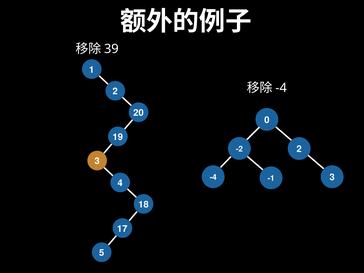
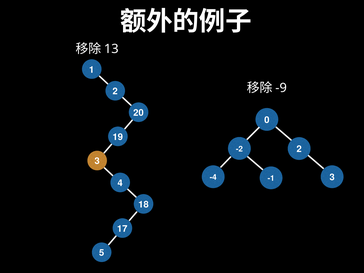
39: 39 -> 13 (111, 49)
-4: -4 -> -9 (281, 88)
